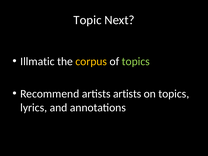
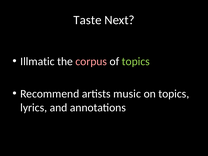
Topic: Topic -> Taste (87, 20)
corpus colour: yellow -> pink (91, 61)
artists artists: artists -> music (127, 94)
